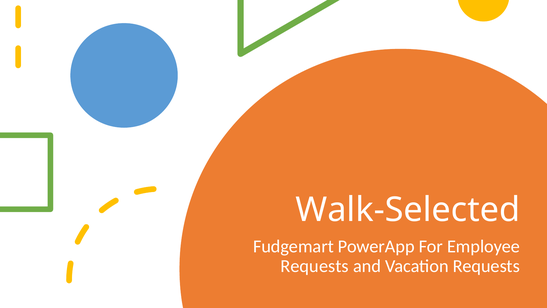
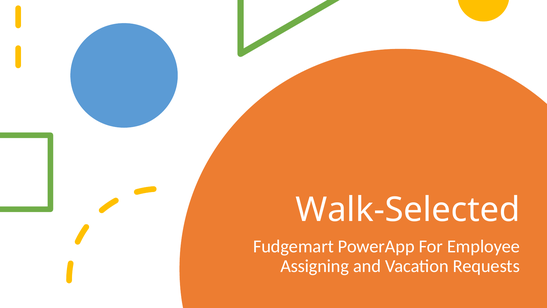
Requests: Requests -> Assigning (315, 266)
